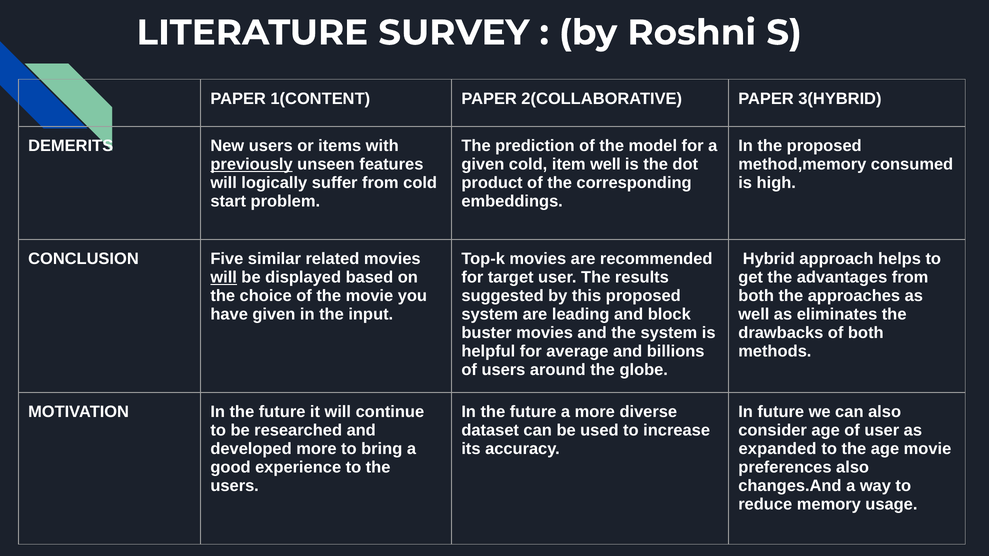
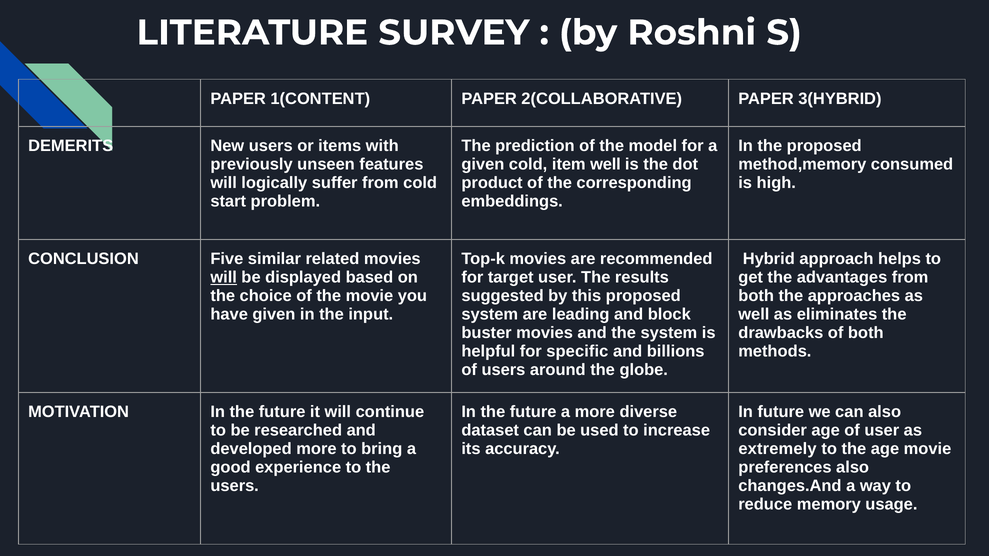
previously underline: present -> none (252, 165)
average: average -> specific (577, 351)
expanded: expanded -> extremely (778, 449)
